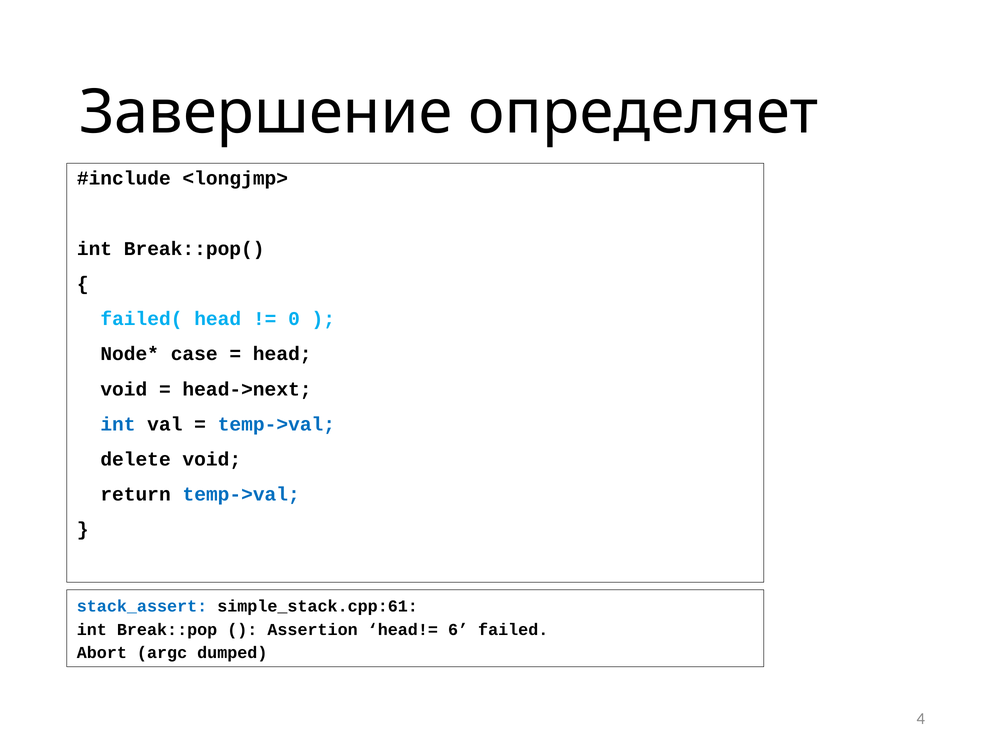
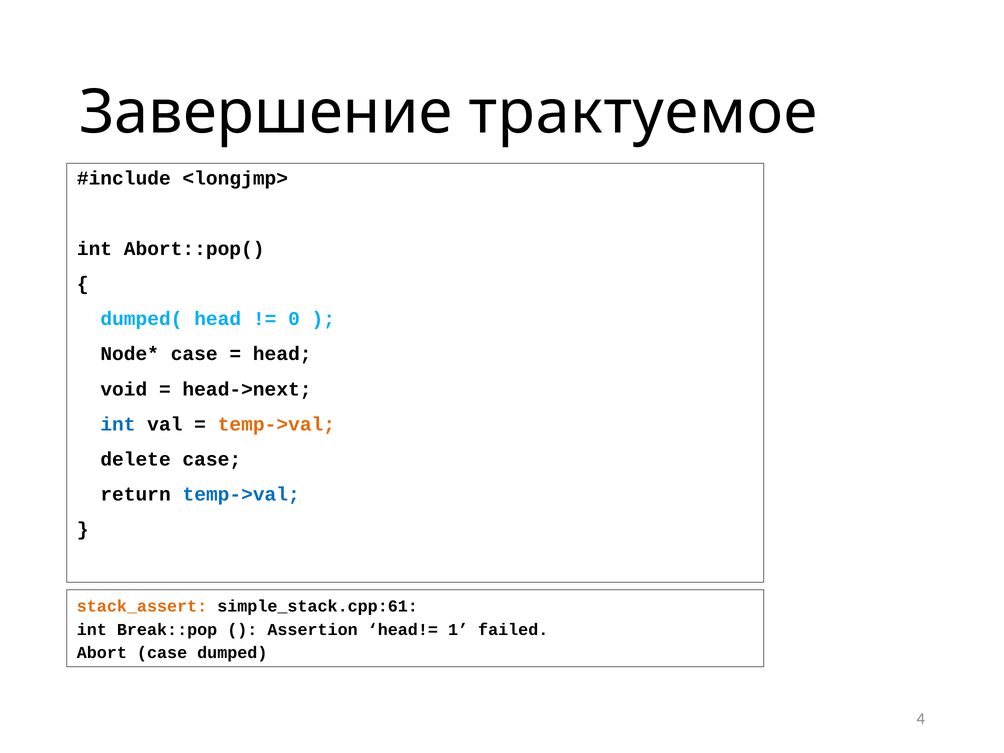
определяет: определяет -> трактуемое (643, 112)
Break::pop(: Break::pop( -> Abort::pop( (194, 249)
failed(: failed( -> dumped( (141, 319)
temp->val colour: blue -> orange (276, 424)
delete void: void -> case (212, 459)
stack_assert colour: blue -> orange (142, 606)
6: 6 -> 1 (458, 630)
Abort argc: argc -> case (162, 653)
